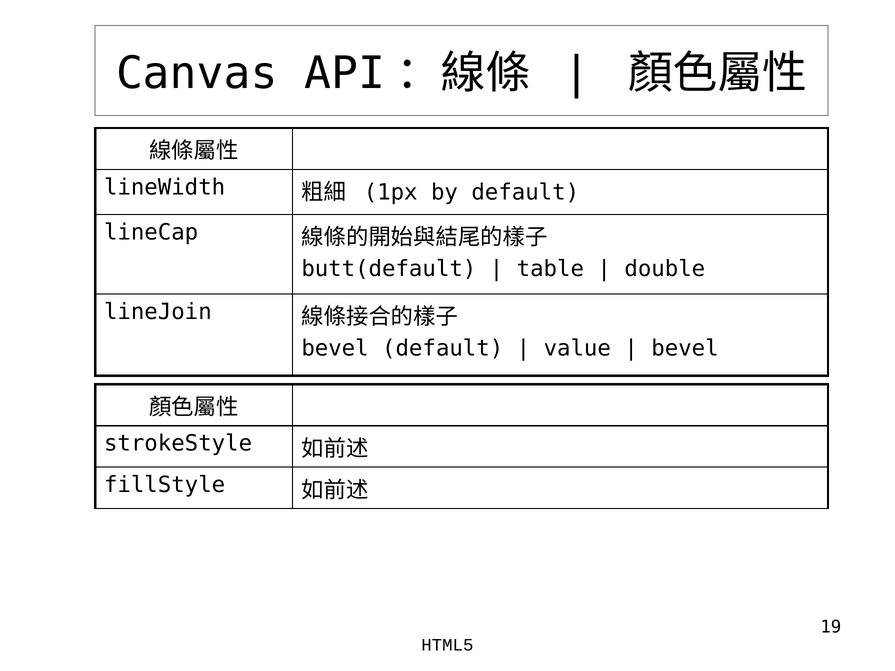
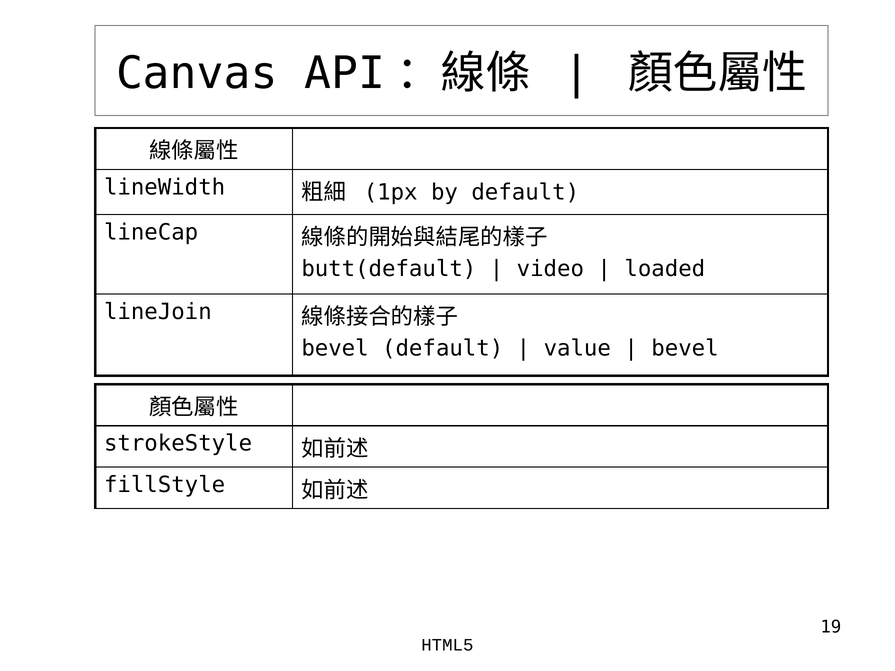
table: table -> video (550, 269)
double: double -> loaded (665, 269)
